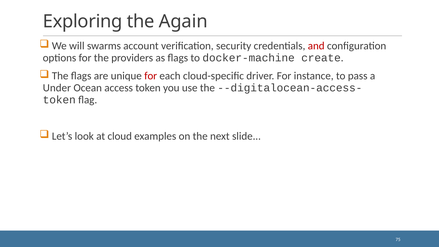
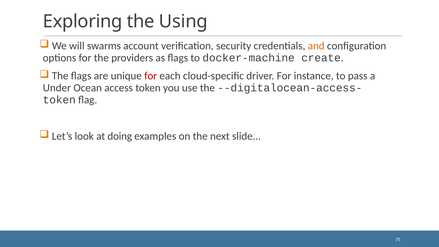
Again: Again -> Using (183, 22)
and colour: red -> orange (316, 46)
cloud: cloud -> doing (120, 136)
